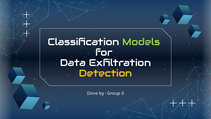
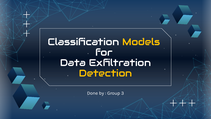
Models colour: light green -> yellow (141, 42)
